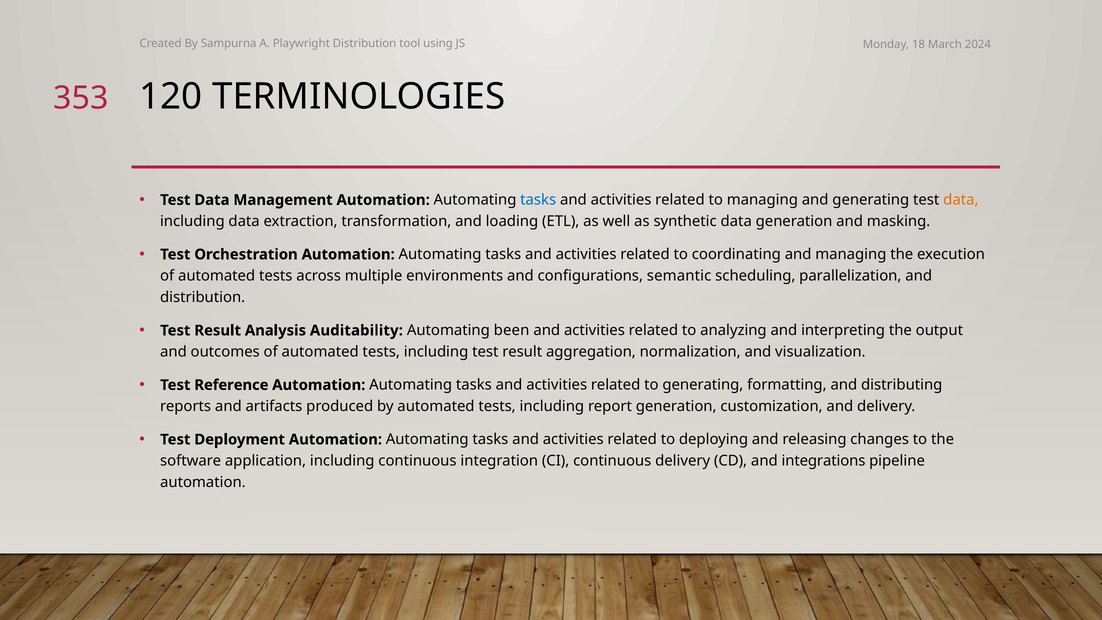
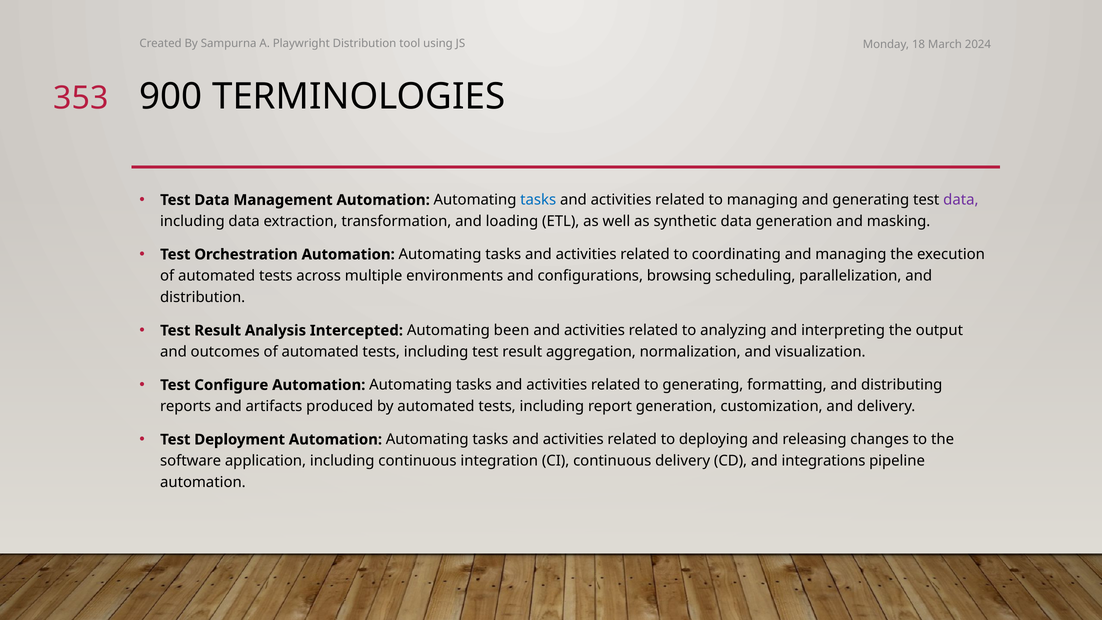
120: 120 -> 900 (171, 96)
data colour: orange -> purple (961, 200)
semantic: semantic -> browsing (679, 276)
Auditability: Auditability -> Intercepted (356, 330)
Reference: Reference -> Configure (231, 385)
